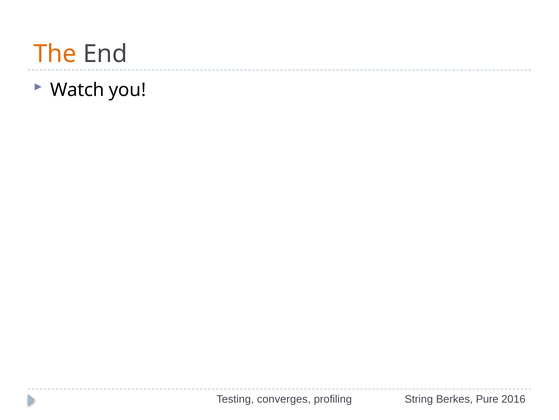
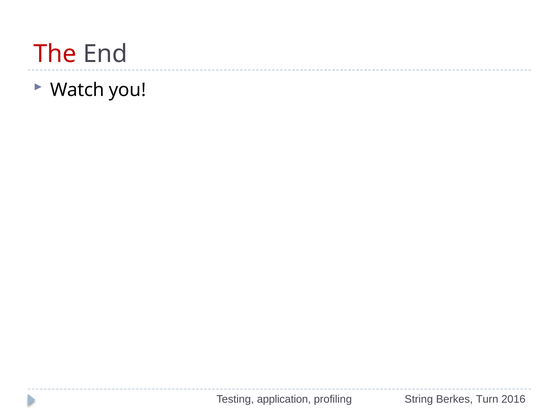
The colour: orange -> red (55, 54)
converges: converges -> application (284, 399)
Pure: Pure -> Turn (487, 399)
